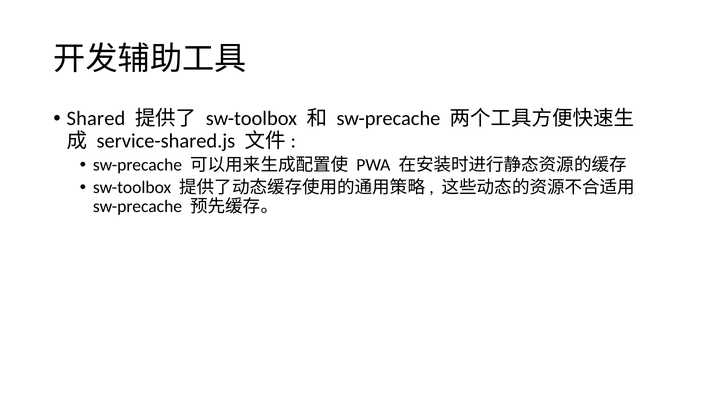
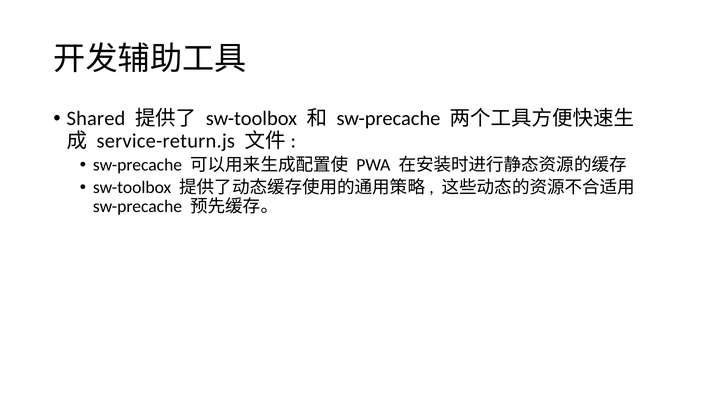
service-shared.js: service-shared.js -> service-return.js (166, 141)
